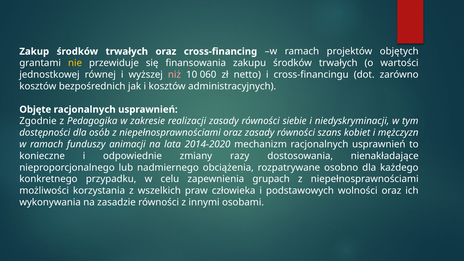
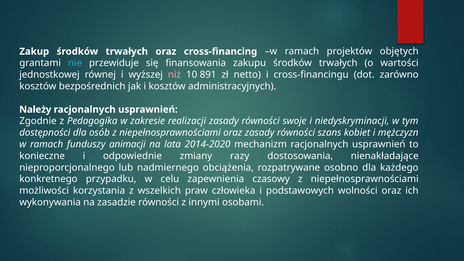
nie colour: yellow -> light blue (75, 63)
060: 060 -> 891 (208, 75)
Objęte: Objęte -> Należy (35, 109)
siebie: siebie -> swoje (295, 121)
grupach: grupach -> czasowy (271, 179)
